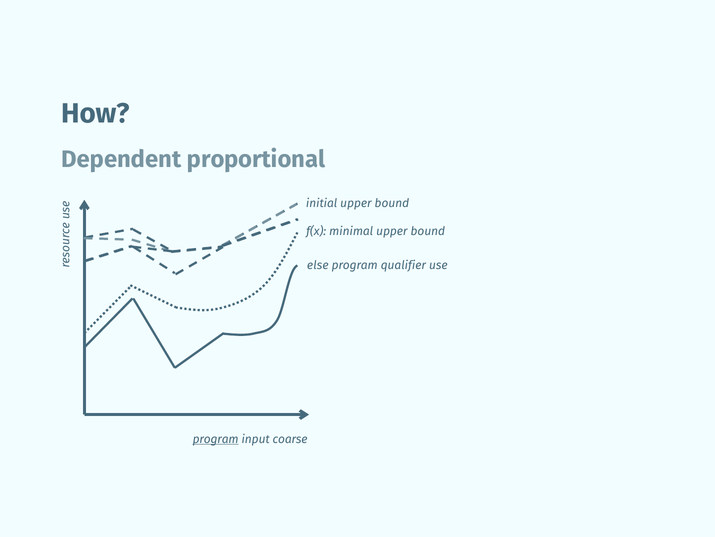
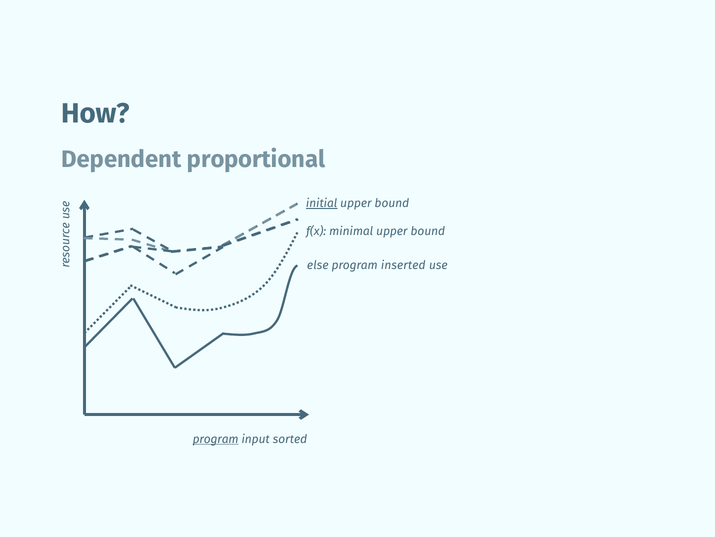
initial underline: none -> present (322, 203)
qualifier: qualifier -> inserted (403, 265)
coarse: coarse -> sorted (290, 439)
